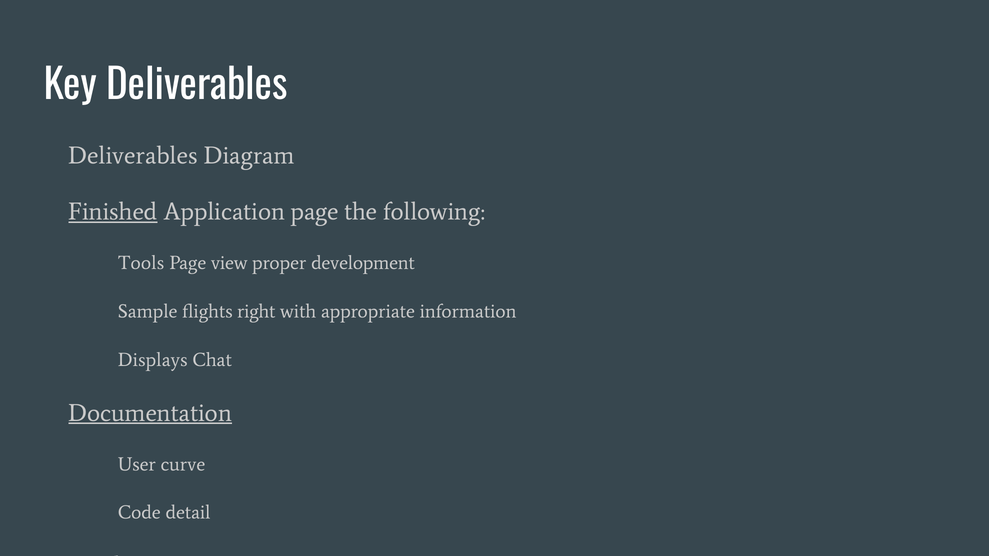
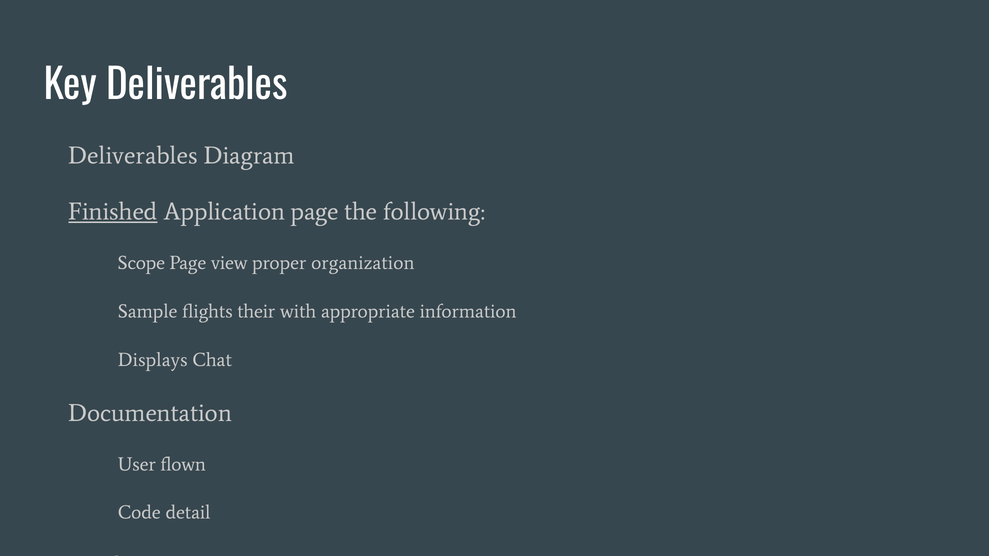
Tools: Tools -> Scope (141, 263)
development: development -> organization (363, 263)
right: right -> their (256, 311)
Documentation underline: present -> none (150, 413)
curve: curve -> flown (183, 464)
